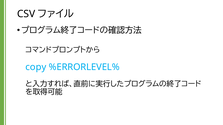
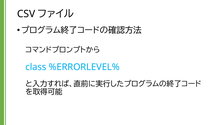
copy: copy -> class (36, 67)
